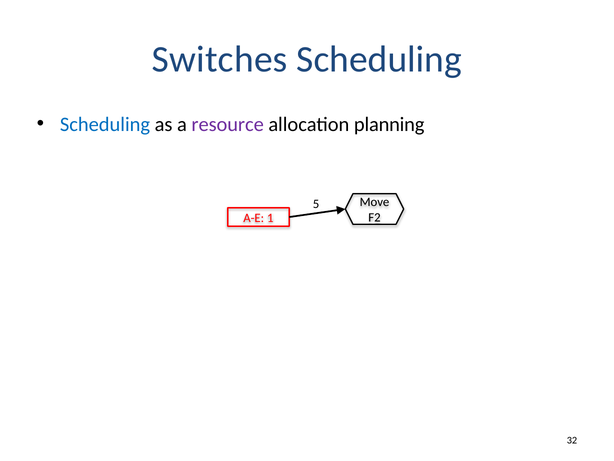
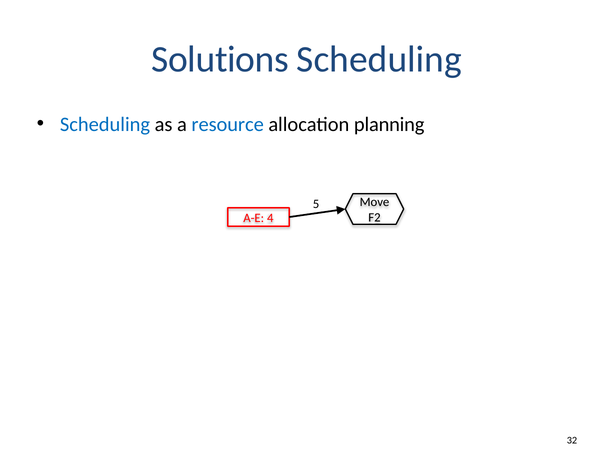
Switches: Switches -> Solutions (220, 59)
resource colour: purple -> blue (228, 124)
1: 1 -> 4 (270, 218)
